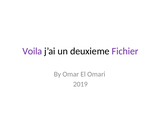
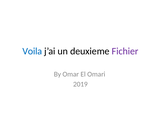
Voila colour: purple -> blue (32, 51)
